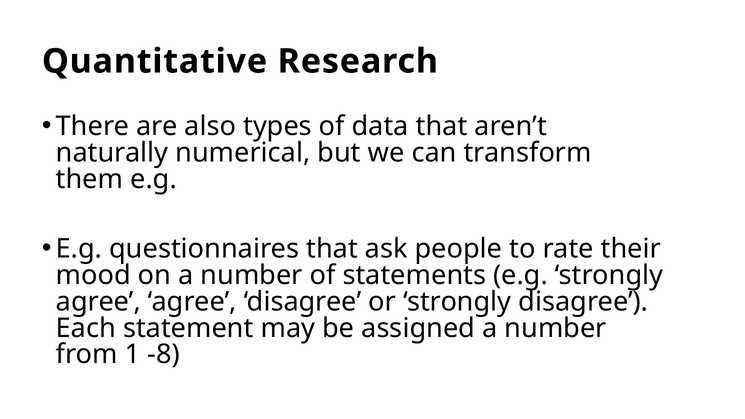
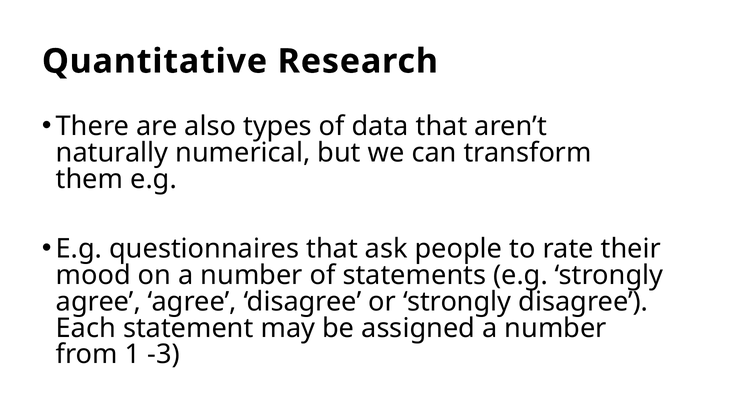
-8: -8 -> -3 (164, 355)
